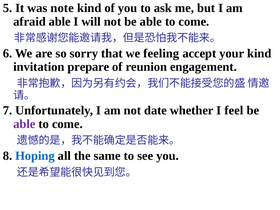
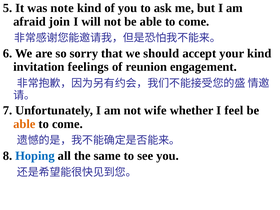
afraid able: able -> join (60, 22)
feeling: feeling -> should (161, 53)
prepare: prepare -> feelings (88, 67)
date: date -> wife (155, 110)
able colour: purple -> orange (24, 124)
